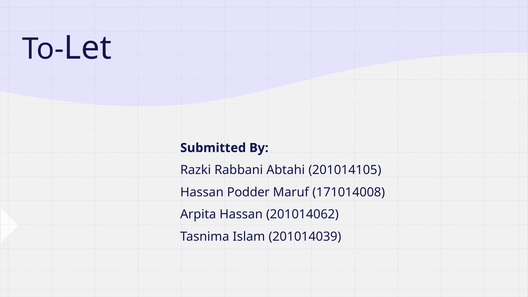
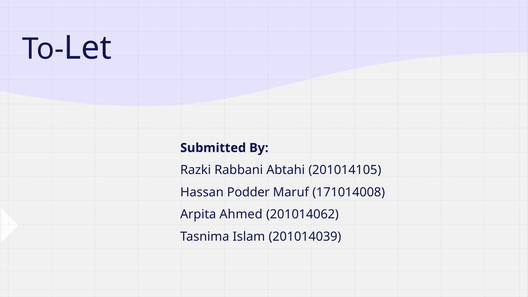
Arpita Hassan: Hassan -> Ahmed (241, 214)
